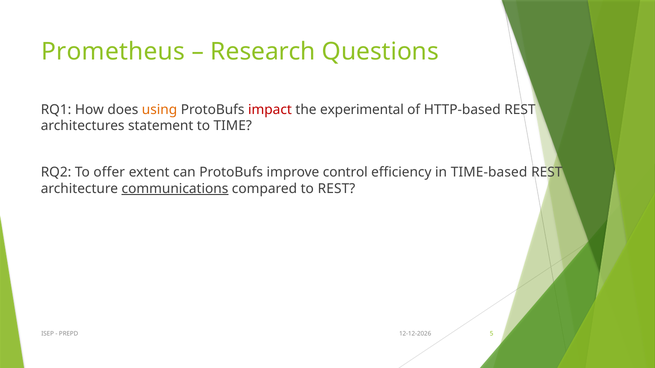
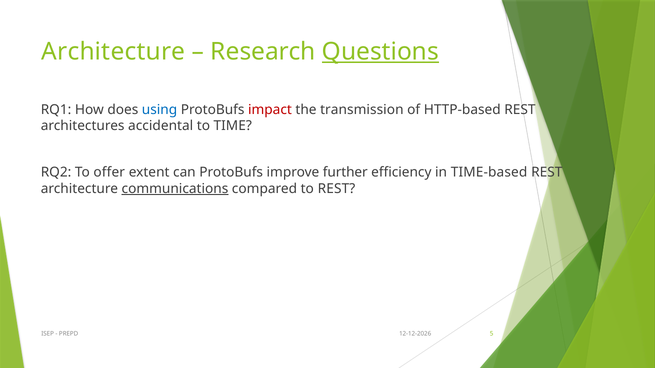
Prometheus: Prometheus -> Architecture (113, 52)
Questions underline: none -> present (380, 52)
using colour: orange -> blue (160, 110)
experimental: experimental -> transmission (362, 110)
statement: statement -> accidental (161, 126)
control: control -> further (345, 173)
